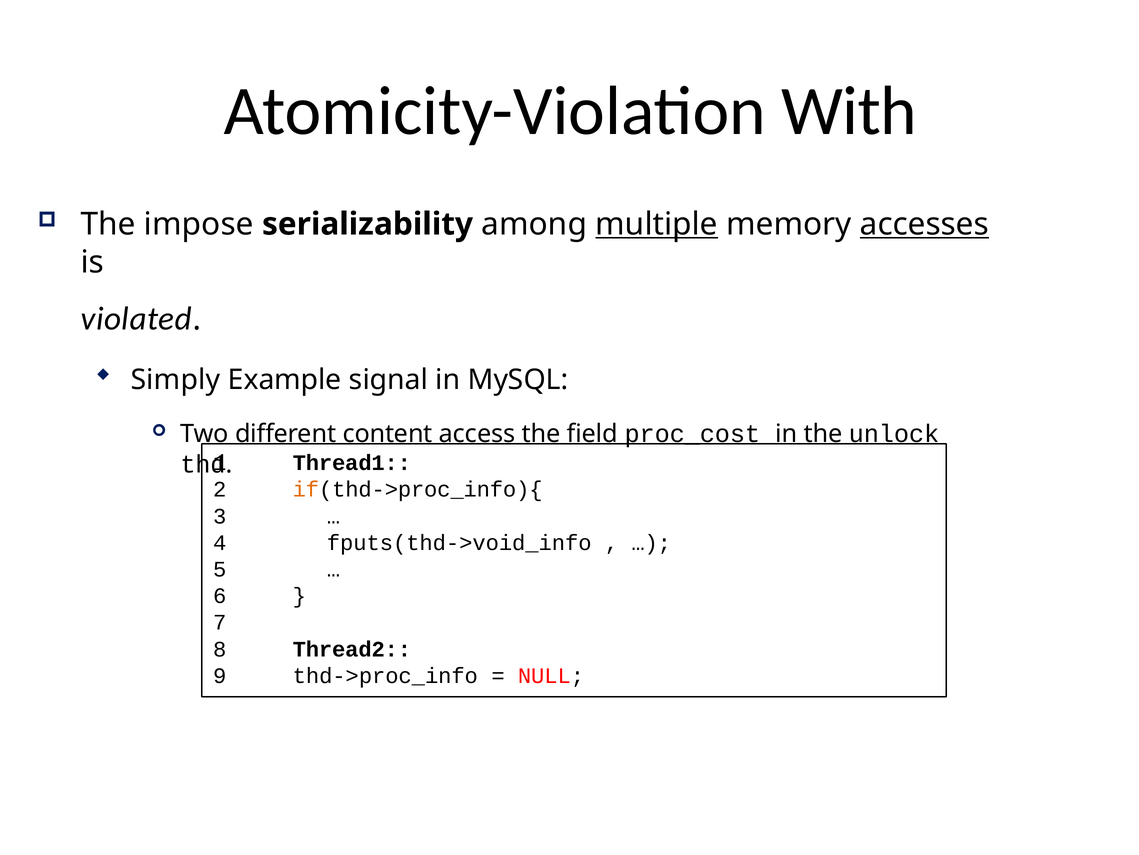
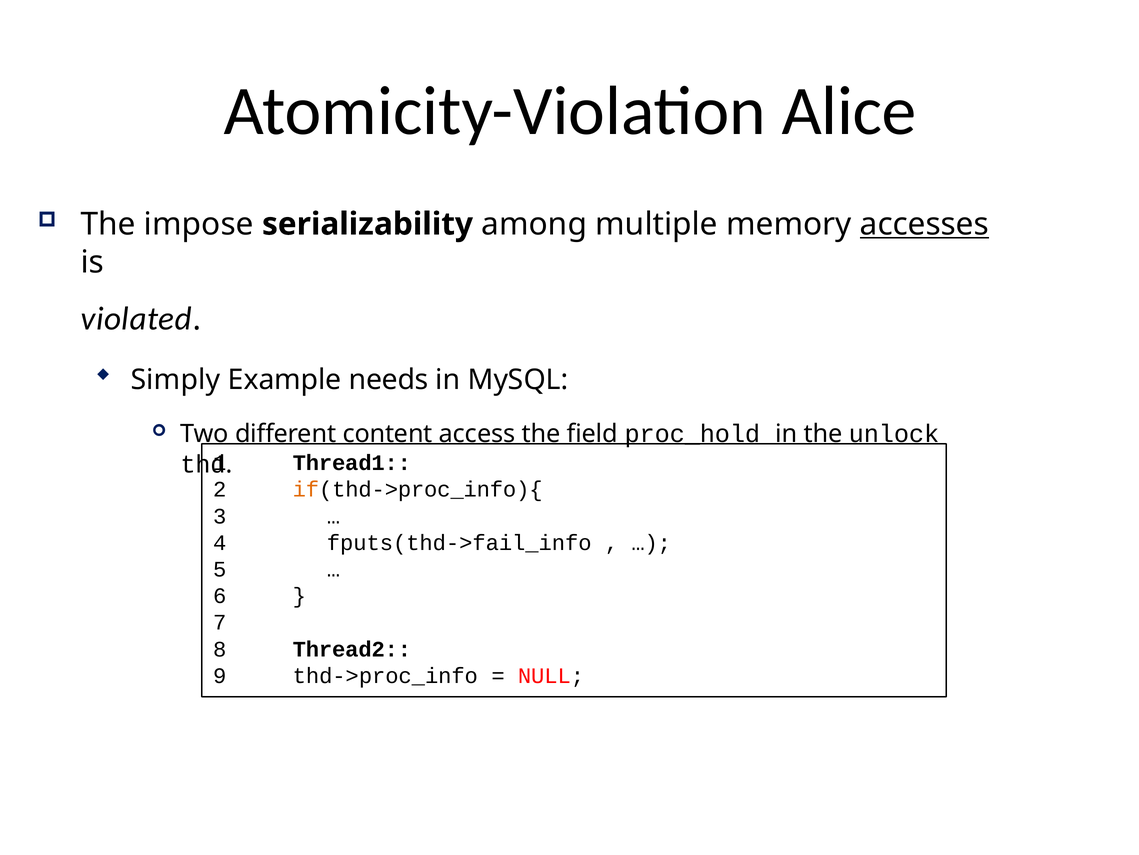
With: With -> Alice (849, 111)
multiple underline: present -> none (657, 224)
signal: signal -> needs (389, 380)
proc_cost: proc_cost -> proc_hold (692, 434)
fputs(thd->void_info: fputs(thd->void_info -> fputs(thd->fail_info (459, 542)
